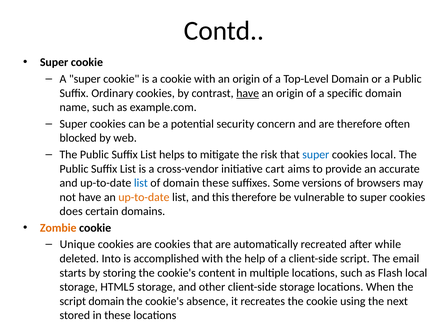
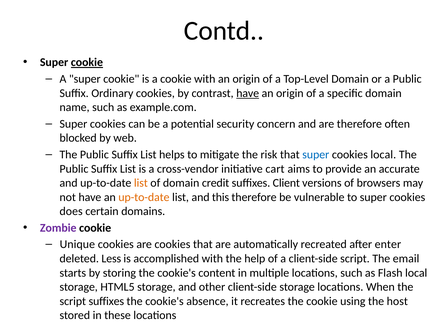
cookie underline: none -> present (87, 62)
list colour: blue -> orange (141, 183)
domain these: these -> credit (216, 183)
Some: Some -> Client (286, 183)
Zombie colour: orange -> purple (58, 228)
while: while -> enter (388, 244)
Into: Into -> Less (111, 259)
script domain: domain -> suffixes (106, 301)
next: next -> host (397, 301)
